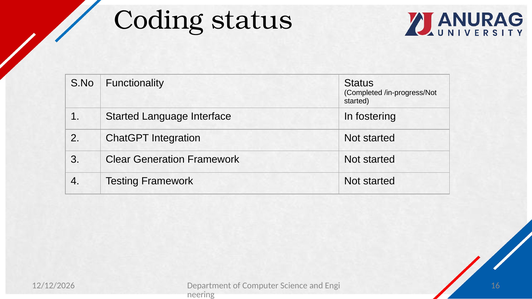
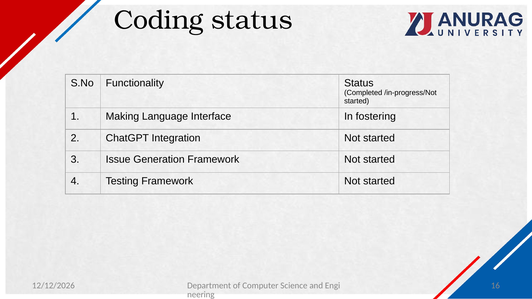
1 Started: Started -> Making (122, 117)
Clear: Clear -> Issue (118, 160)
